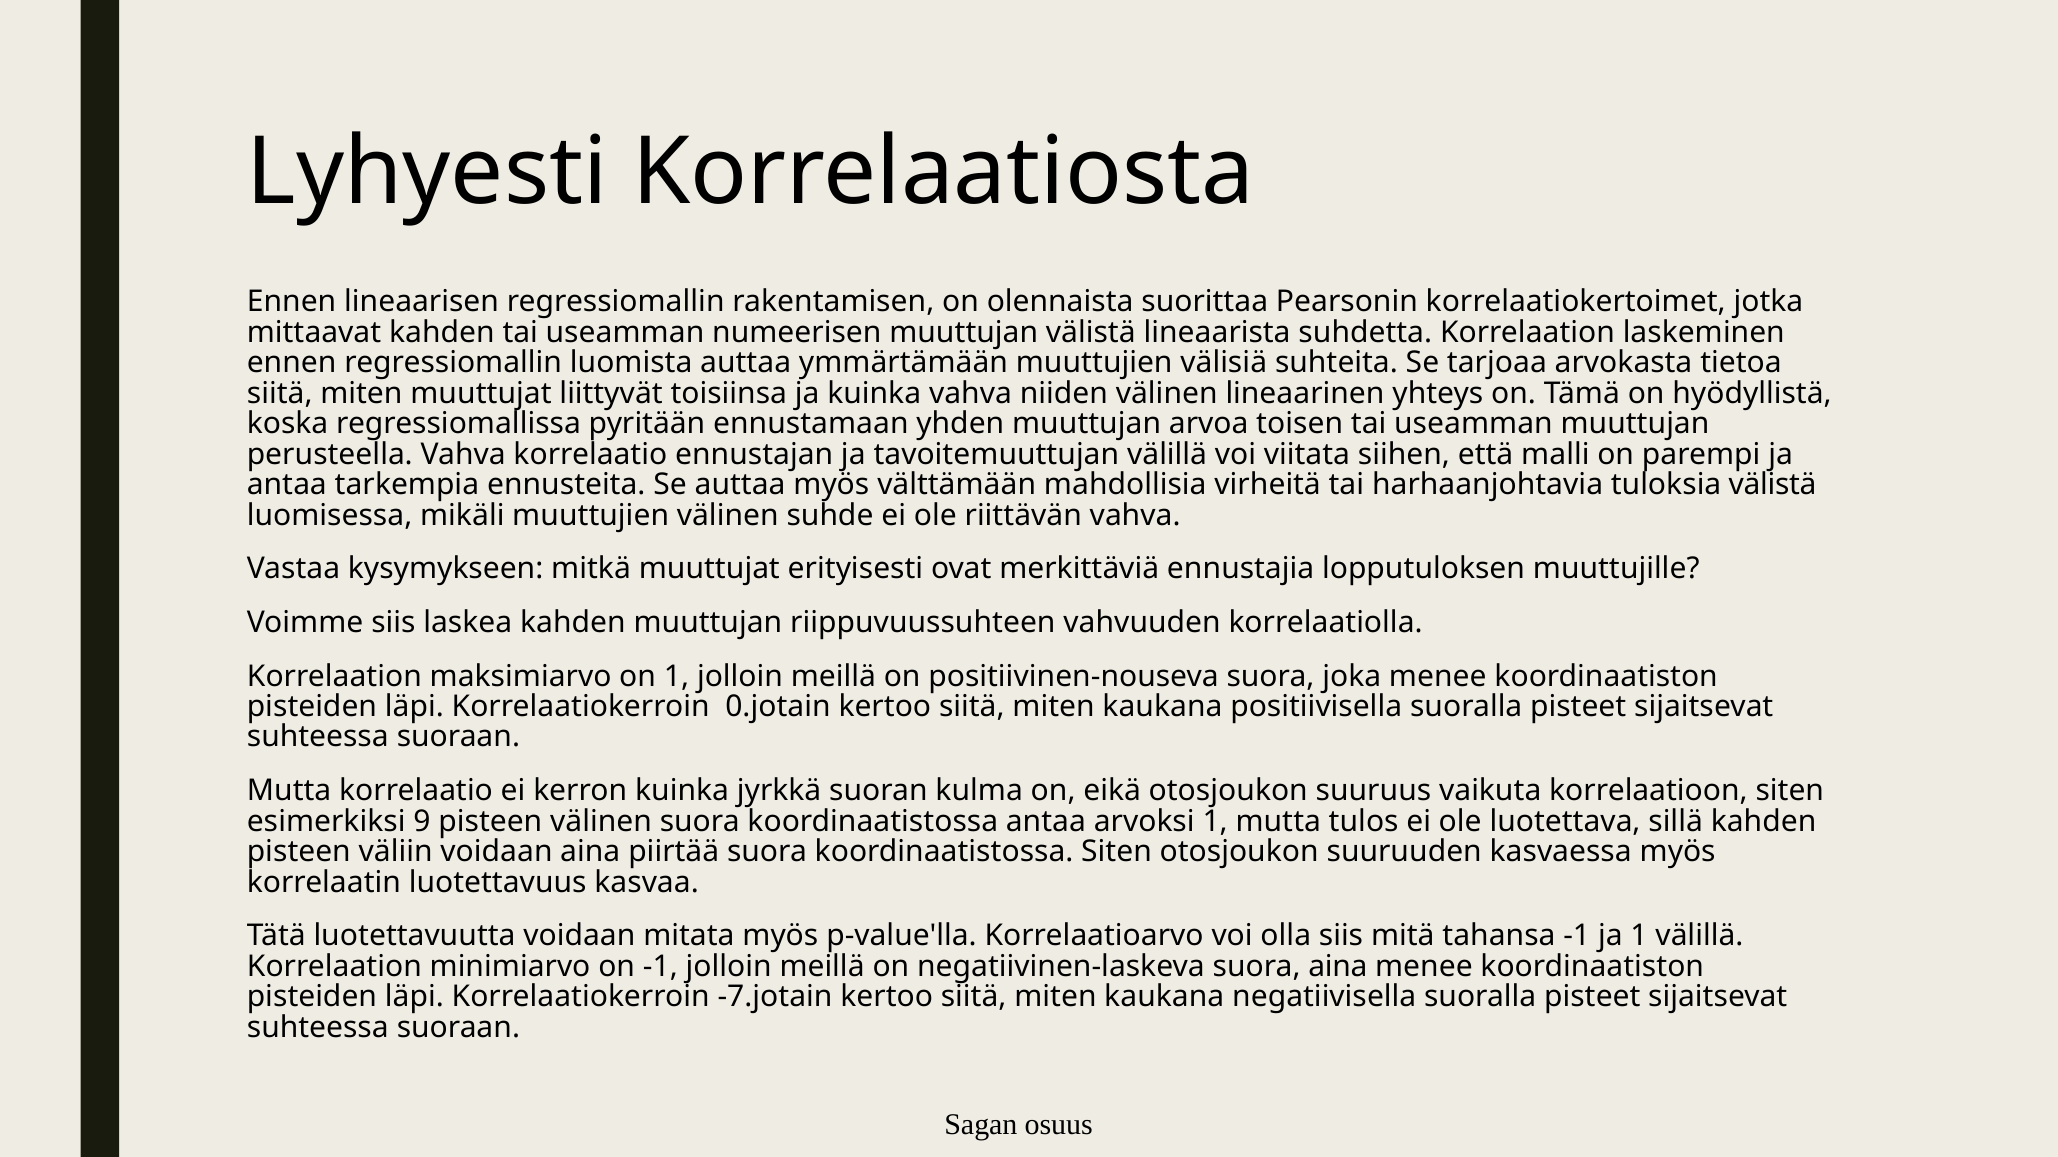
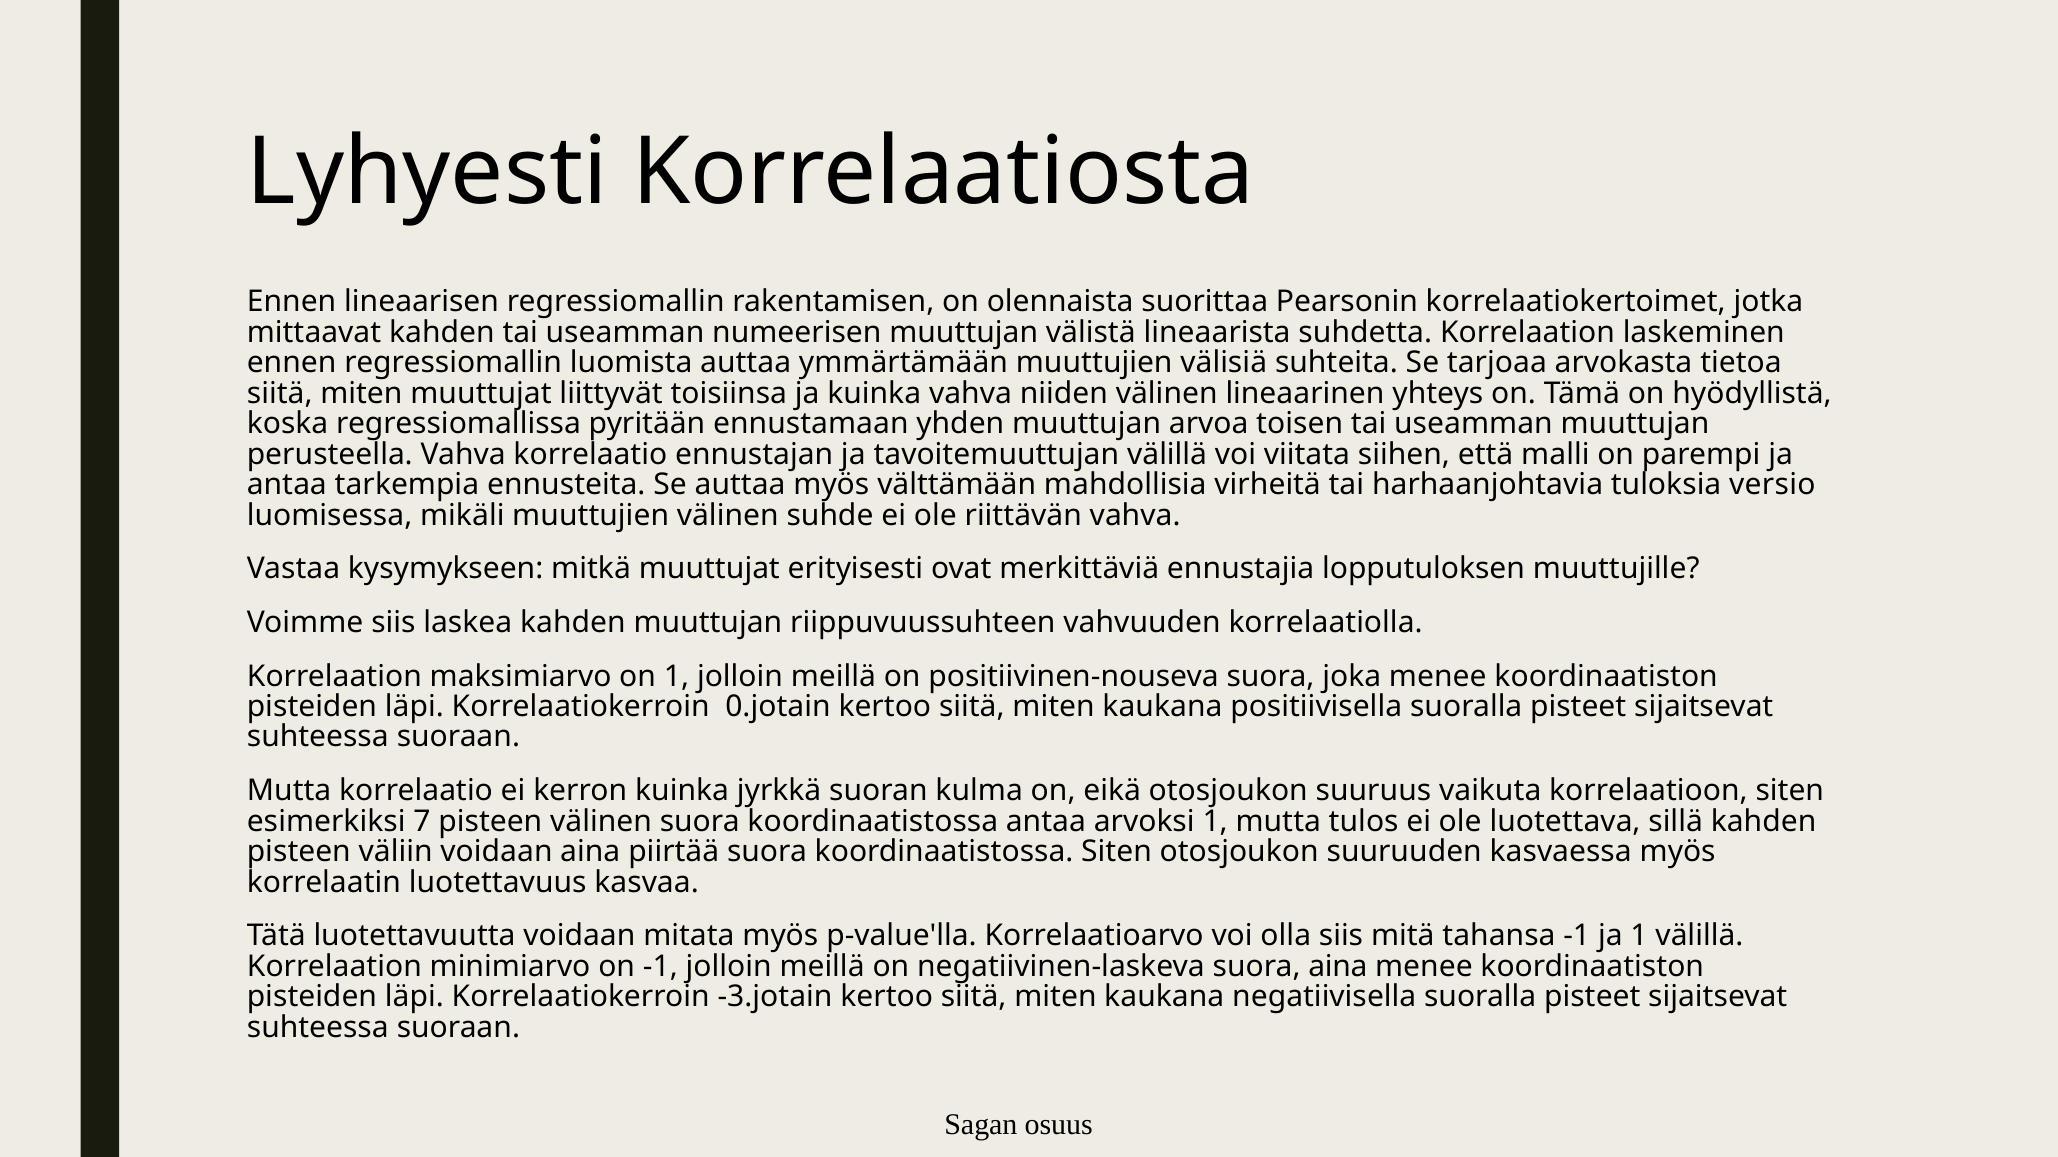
tuloksia välistä: välistä -> versio (1772, 485)
9: 9 -> 7 (422, 822)
-7.jotain: -7.jotain -> -3.jotain (775, 997)
